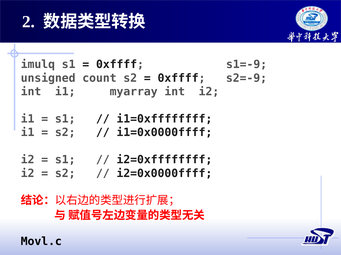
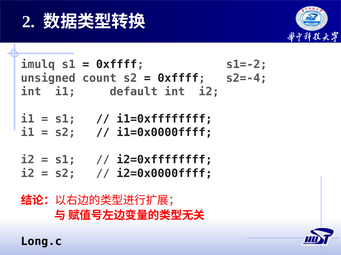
s1=-9: s1=-9 -> s1=-2 (247, 65)
s2=-9: s2=-9 -> s2=-4 (246, 78)
myarray: myarray -> default (134, 92)
Movl.c: Movl.c -> Long.c (41, 242)
